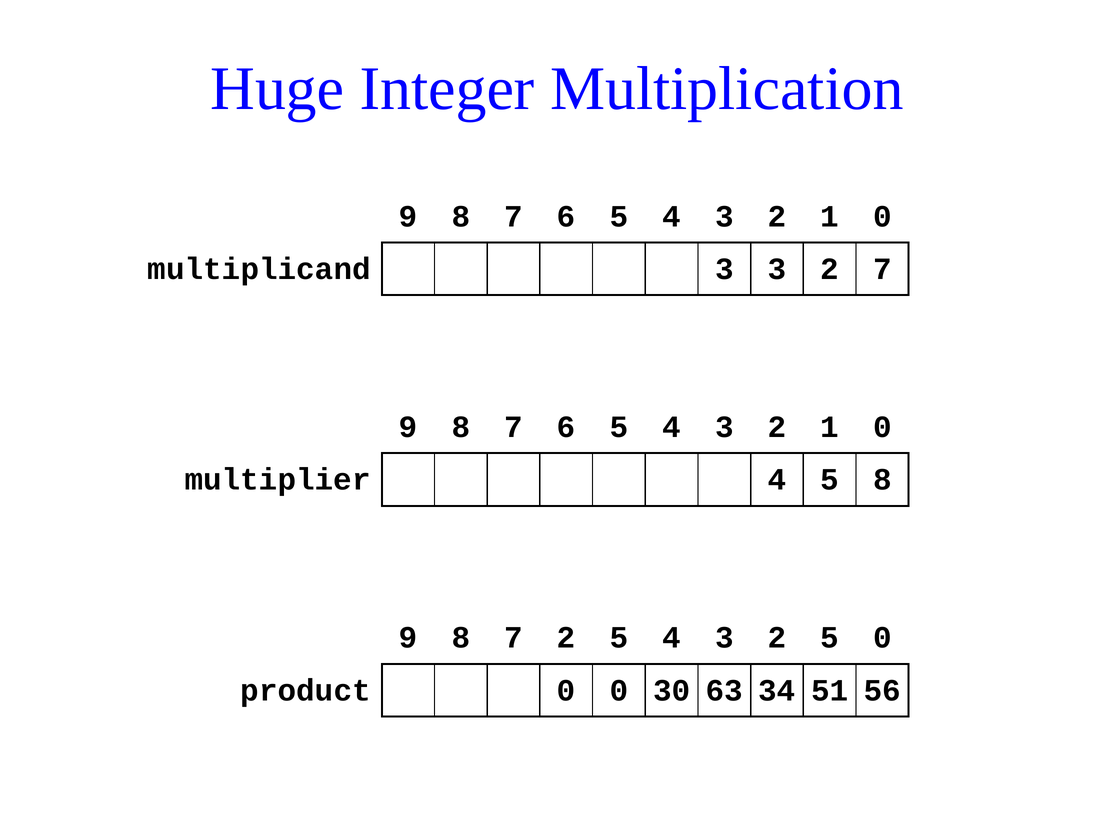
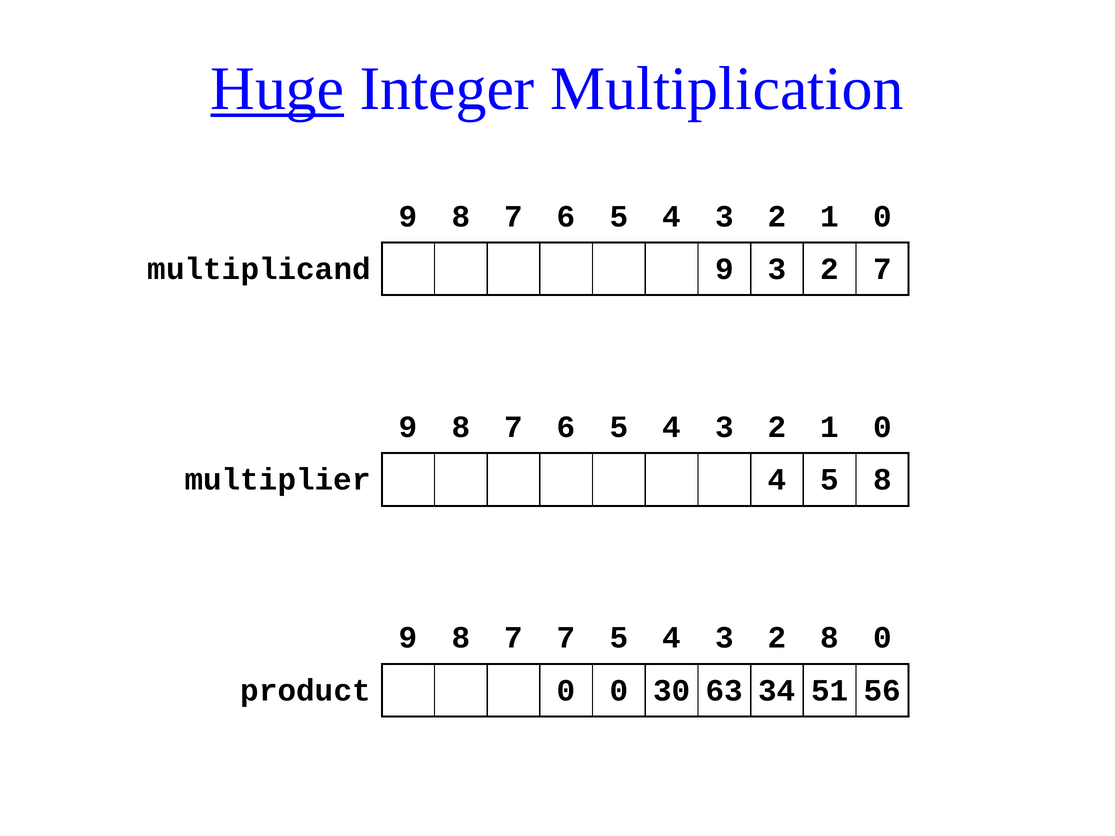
Huge underline: none -> present (277, 89)
multiplicand 3: 3 -> 9 (724, 269)
7 2: 2 -> 7 (566, 638)
3 2 5: 5 -> 8 (830, 638)
